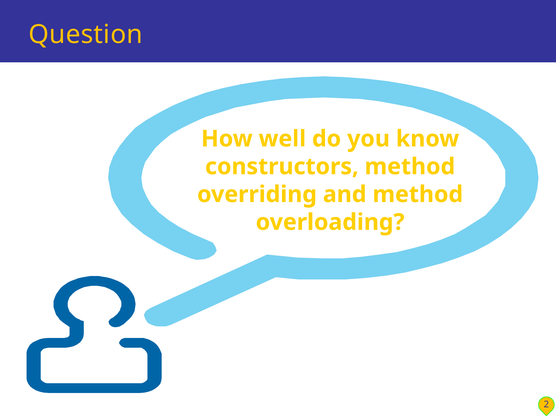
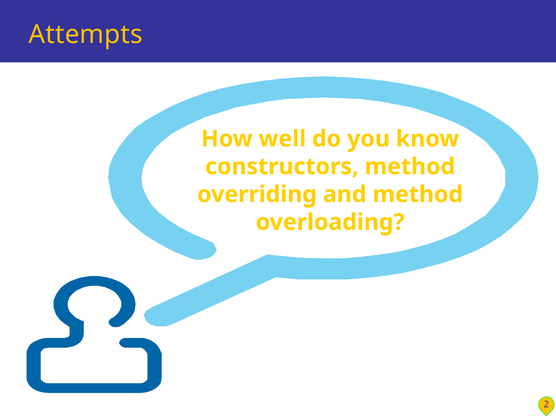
Question: Question -> Attempts (86, 35)
